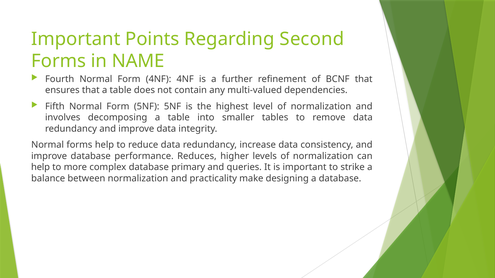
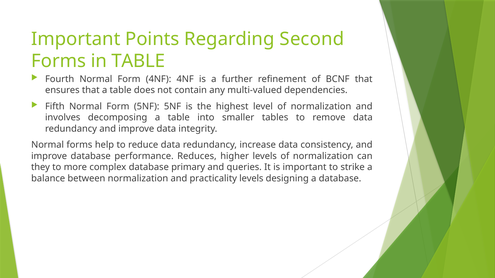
in NAME: NAME -> TABLE (138, 61)
help: help -> they (41, 167)
practicality make: make -> levels (251, 179)
